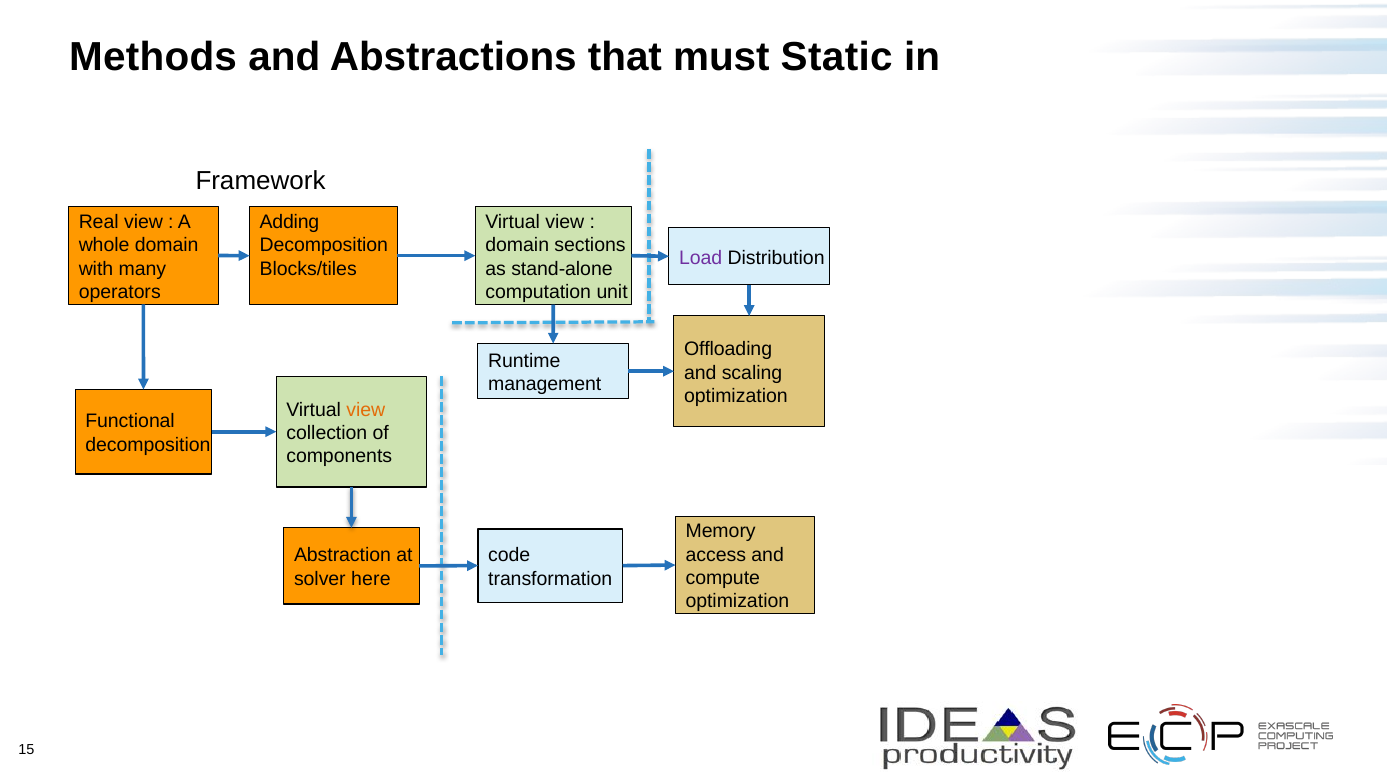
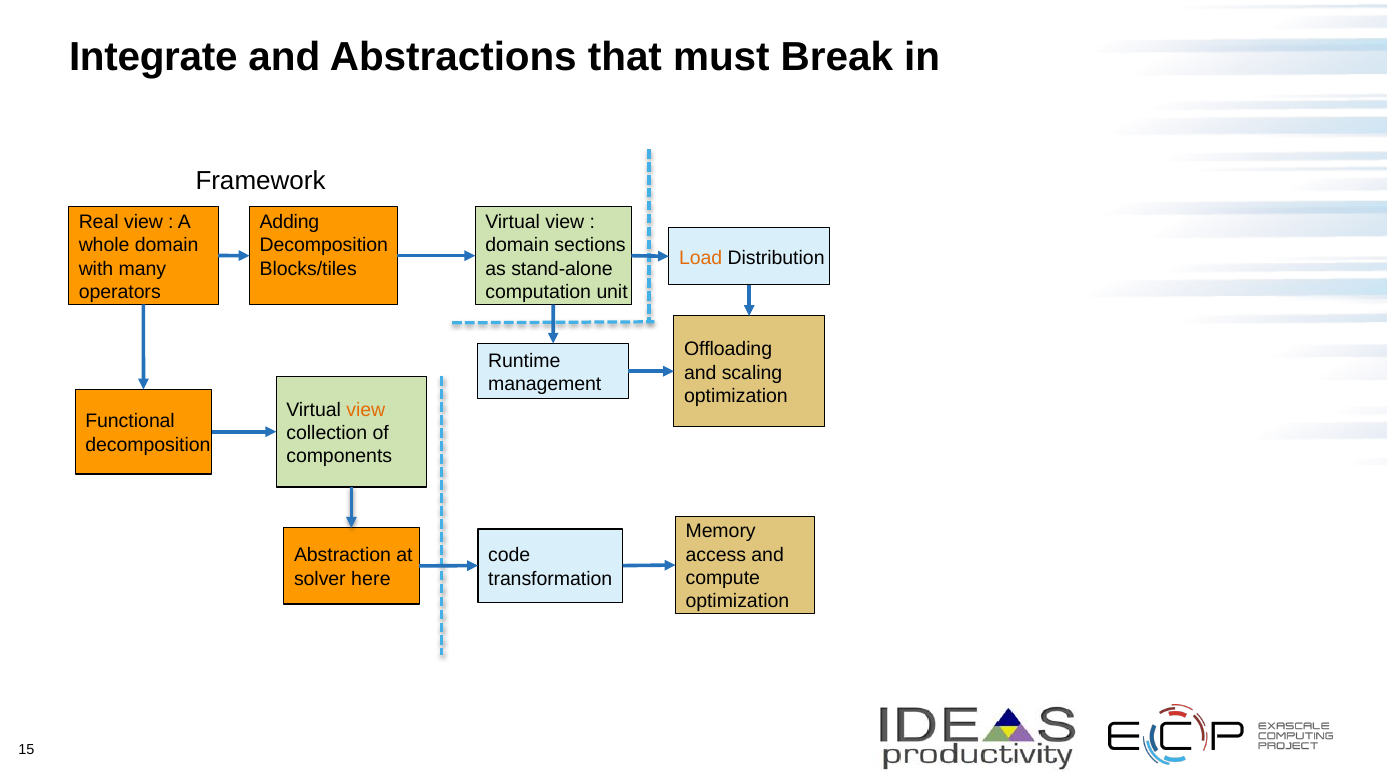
Methods: Methods -> Integrate (153, 57)
Static: Static -> Break (837, 57)
Load colour: purple -> orange (701, 257)
